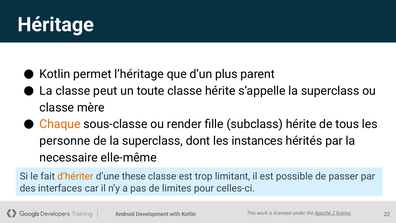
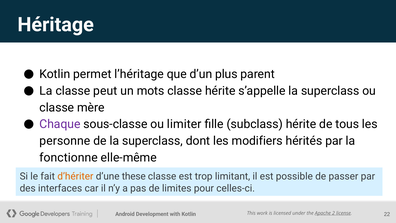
toute: toute -> mots (151, 91)
Chaque colour: orange -> purple (60, 124)
render: render -> limiter (184, 124)
instances: instances -> modifiers (257, 141)
necessaire: necessaire -> fonctionne (69, 157)
